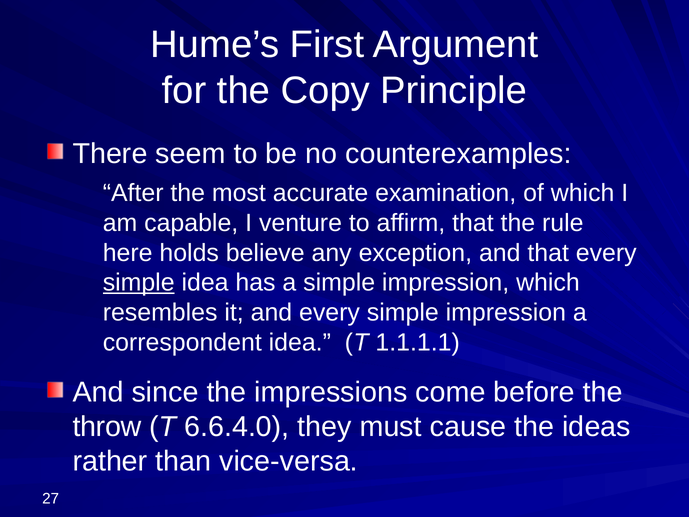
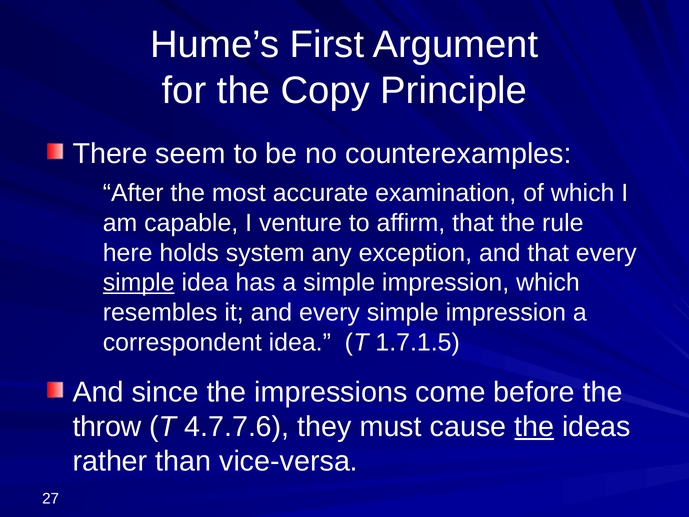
believe: believe -> system (265, 253)
1.1.1.1: 1.1.1.1 -> 1.7.1.5 (418, 342)
6.6.4.0: 6.6.4.0 -> 4.7.7.6 (237, 426)
the underline: none -> present (534, 426)
